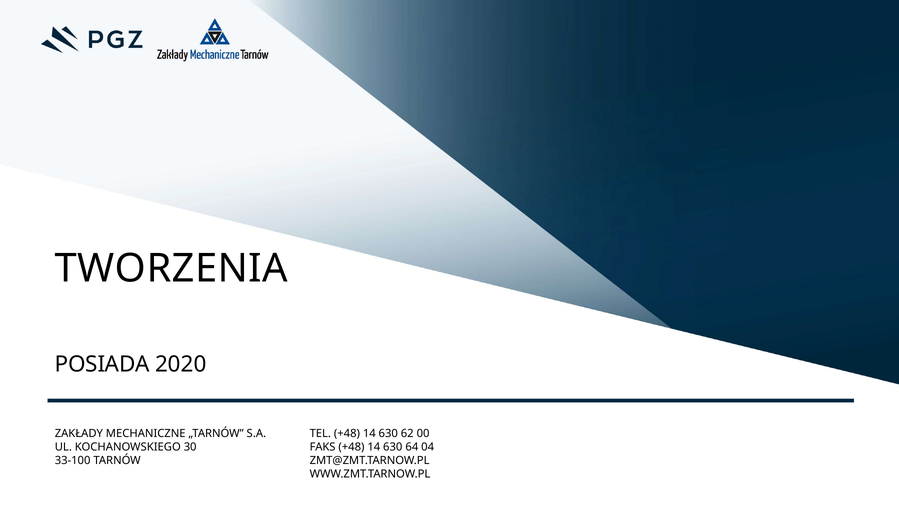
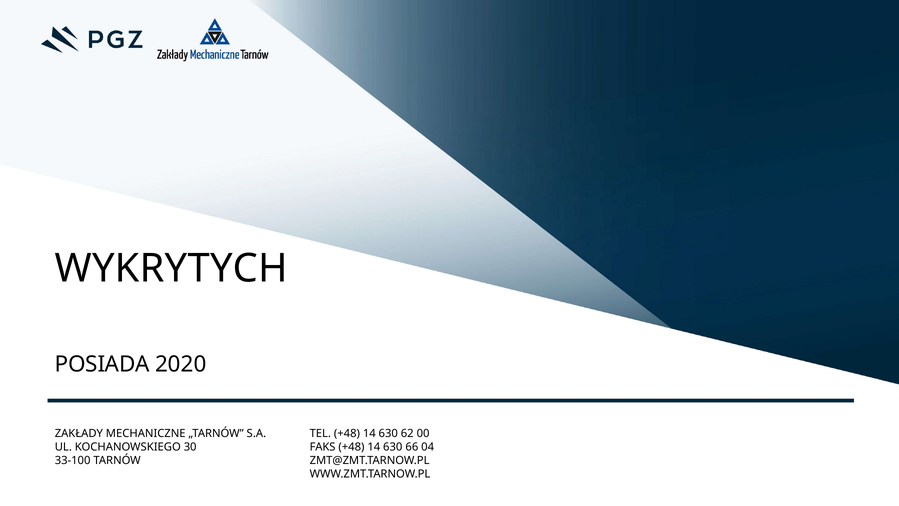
TWORZENIA: TWORZENIA -> WYKRYTYCH (171, 268)
64: 64 -> 66 (412, 447)
